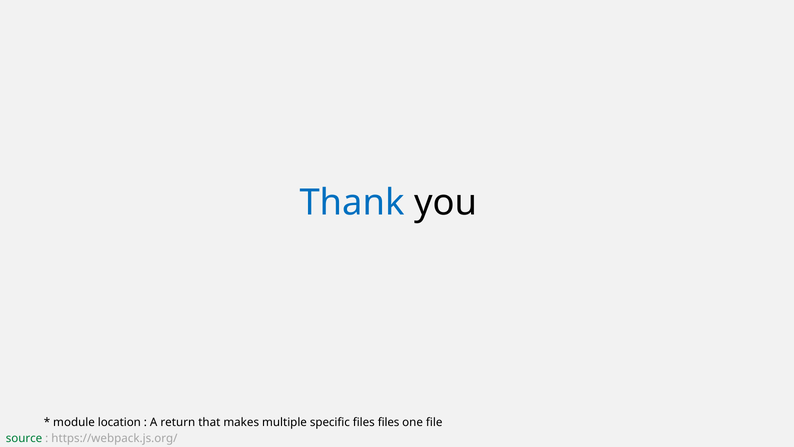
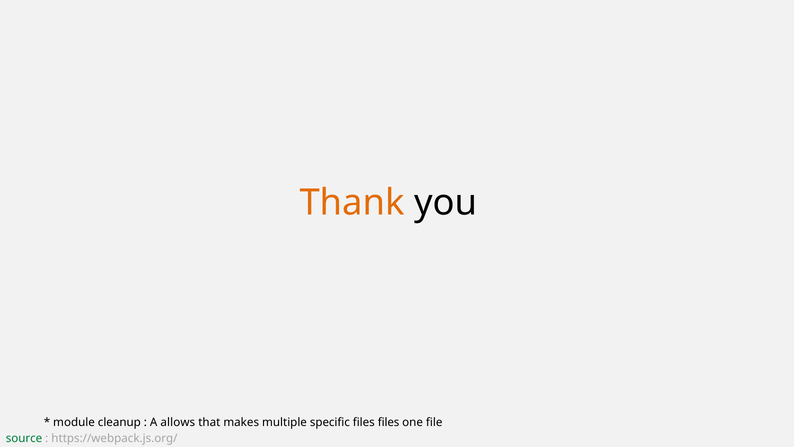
Thank colour: blue -> orange (352, 203)
location: location -> cleanup (119, 422)
return: return -> allows (178, 422)
